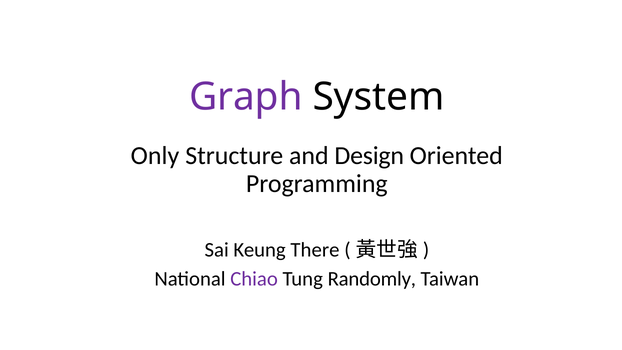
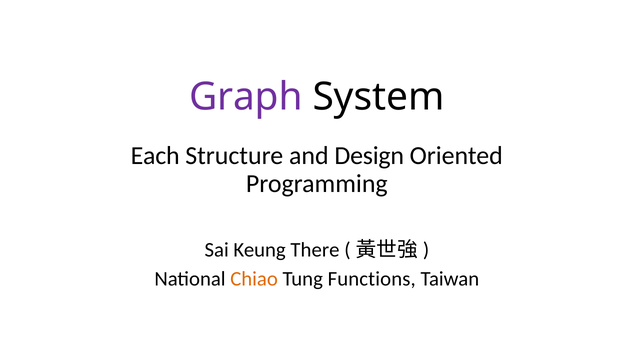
Only: Only -> Each (155, 156)
Chiao colour: purple -> orange (254, 279)
Randomly: Randomly -> Functions (372, 279)
